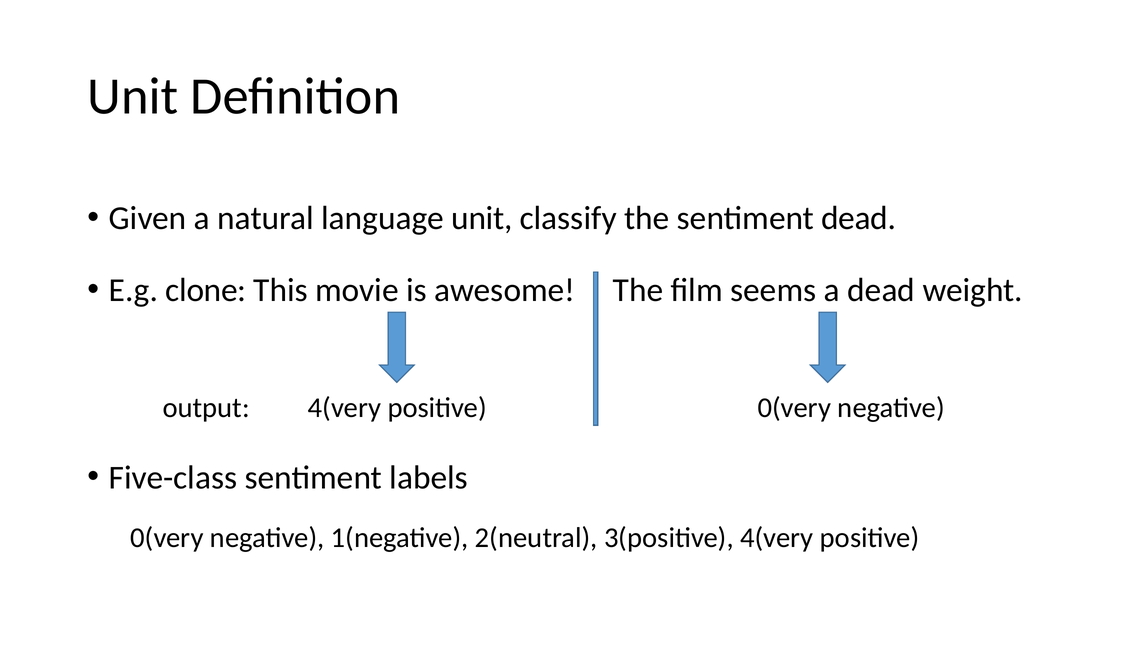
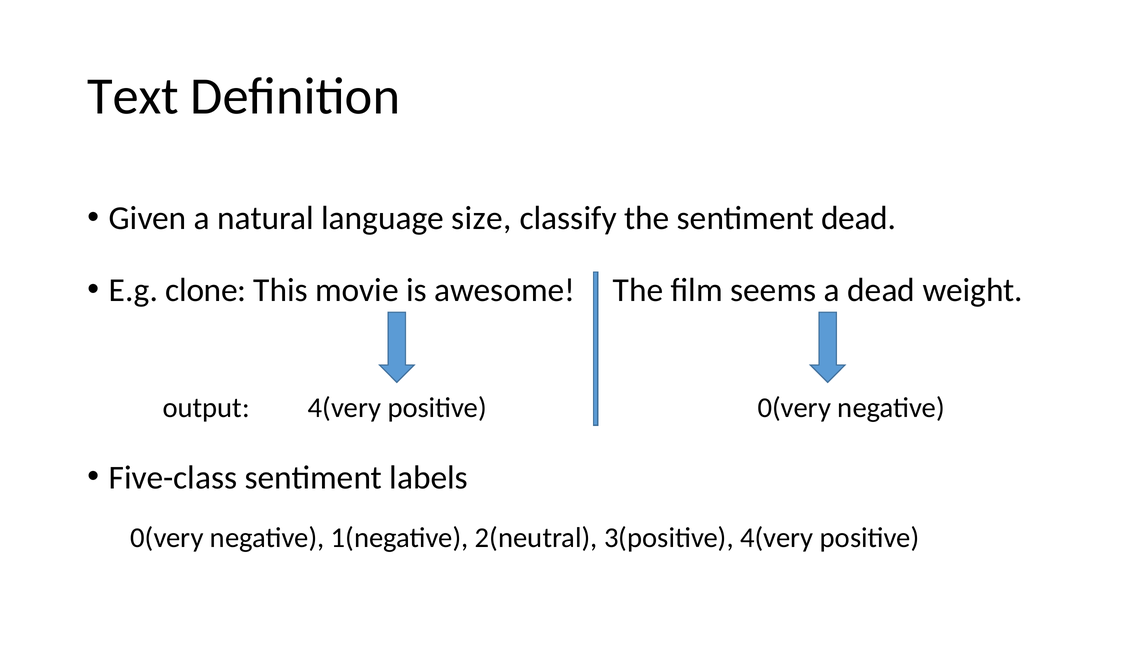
Unit: Unit -> Text (133, 96)
language unit: unit -> size (482, 218)
